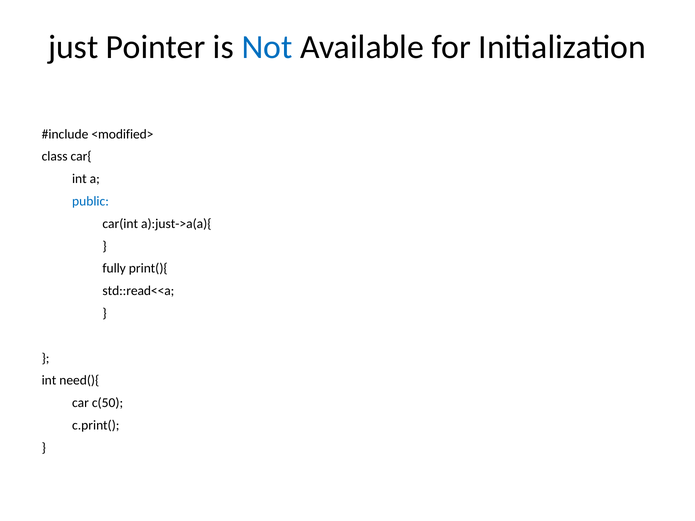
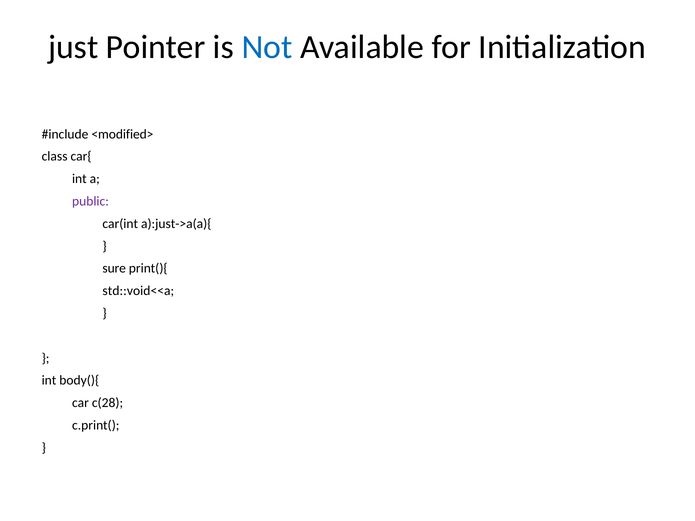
public colour: blue -> purple (91, 201)
fully: fully -> sure (114, 269)
std::read<<a: std::read<<a -> std::void<<a (138, 291)
need(){: need(){ -> body(){ (79, 381)
c(50: c(50 -> c(28 (108, 403)
